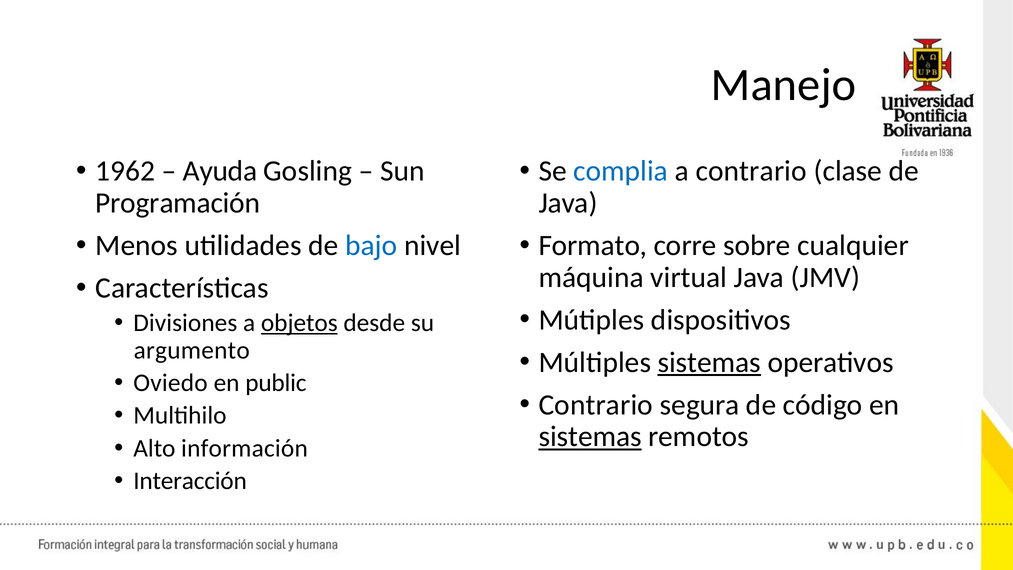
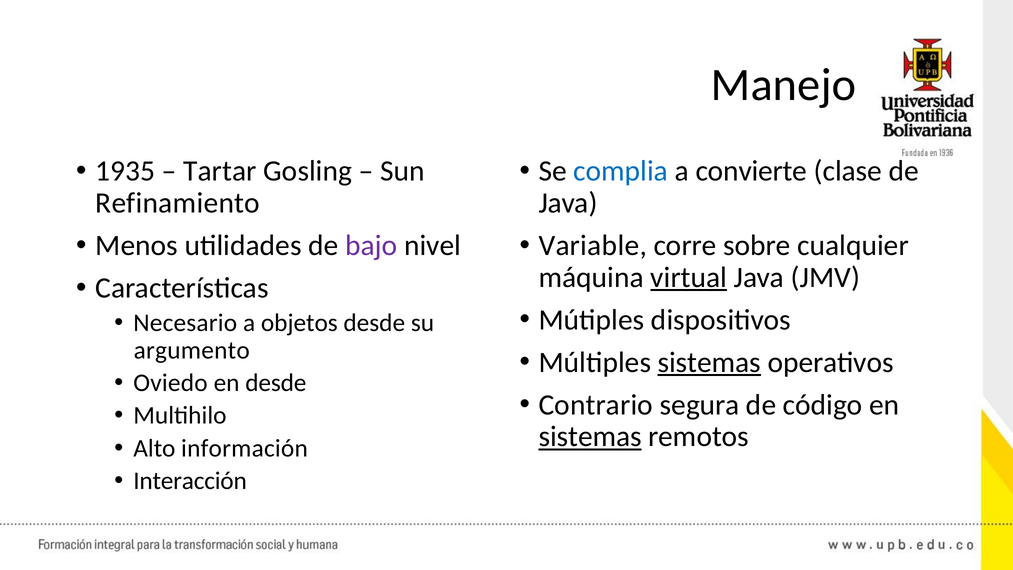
1962: 1962 -> 1935 (125, 171)
Ayuda: Ayuda -> Tartar (220, 171)
a contrario: contrario -> convierte (751, 171)
Programación: Programación -> Refinamiento (178, 203)
bajo colour: blue -> purple (371, 245)
Formato: Formato -> Variable (593, 245)
virtual underline: none -> present (689, 277)
Divisiones: Divisiones -> Necesario (185, 323)
objetos underline: present -> none (299, 323)
en public: public -> desde (276, 383)
